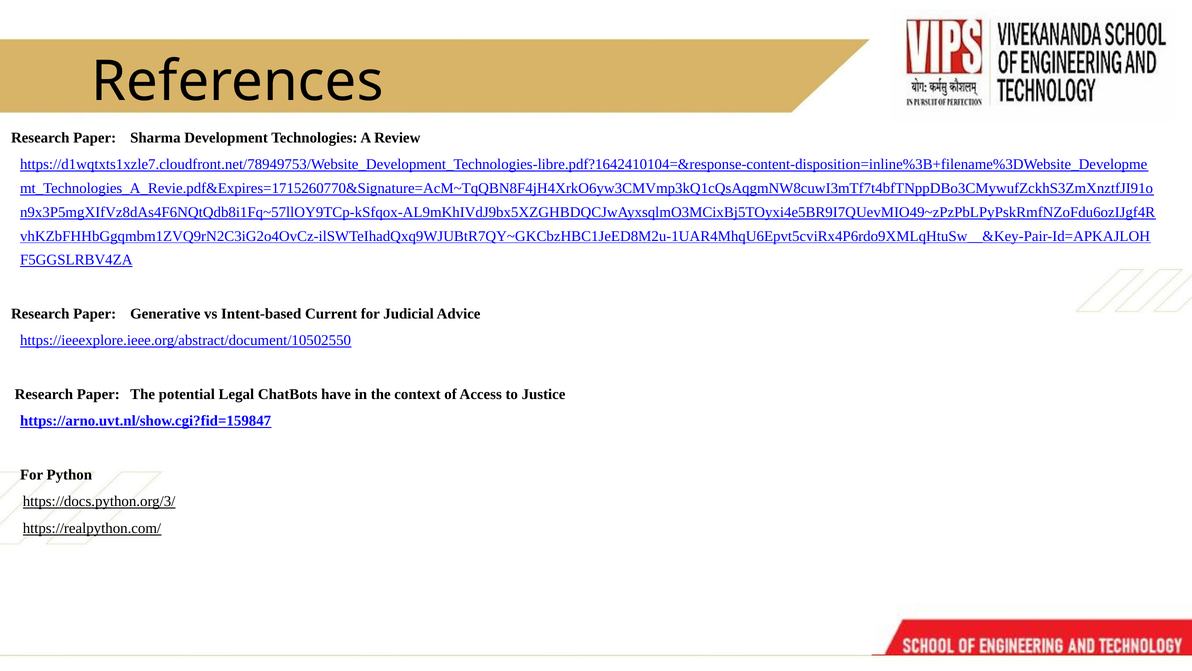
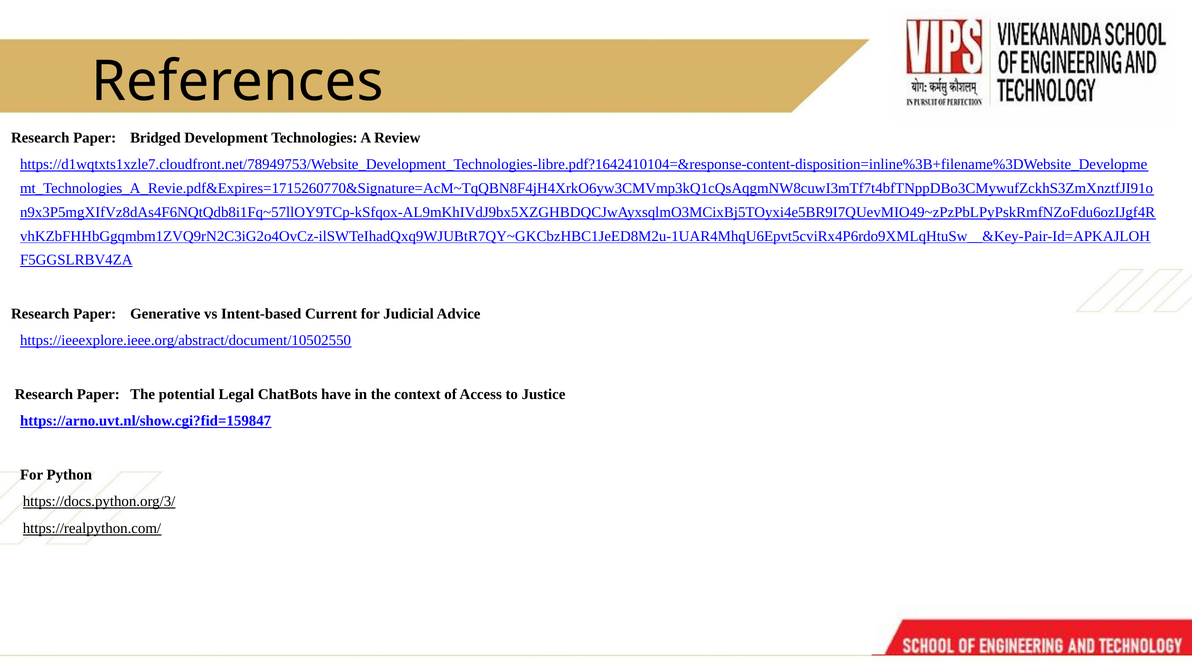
Sharma: Sharma -> Bridged (155, 138)
